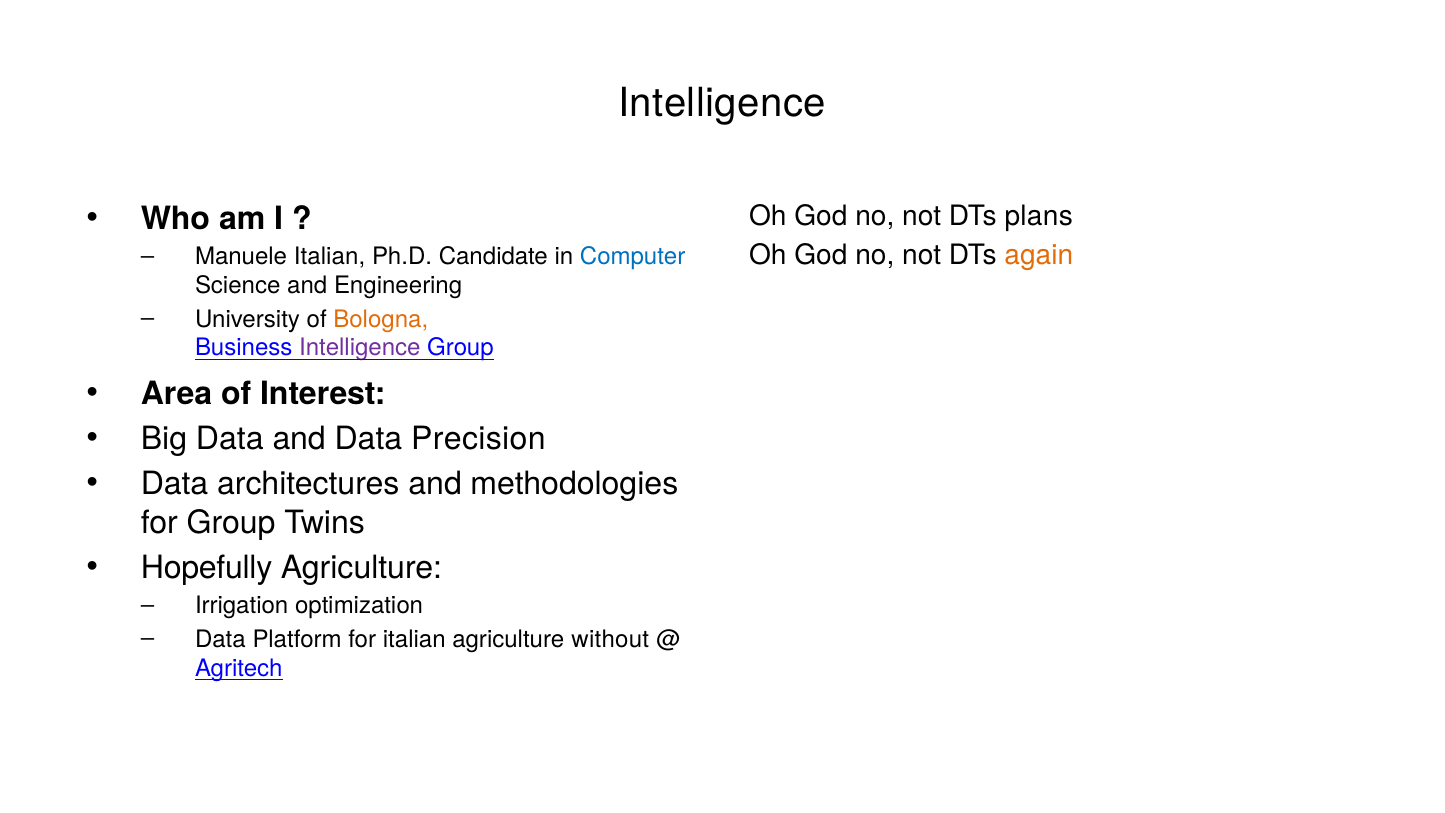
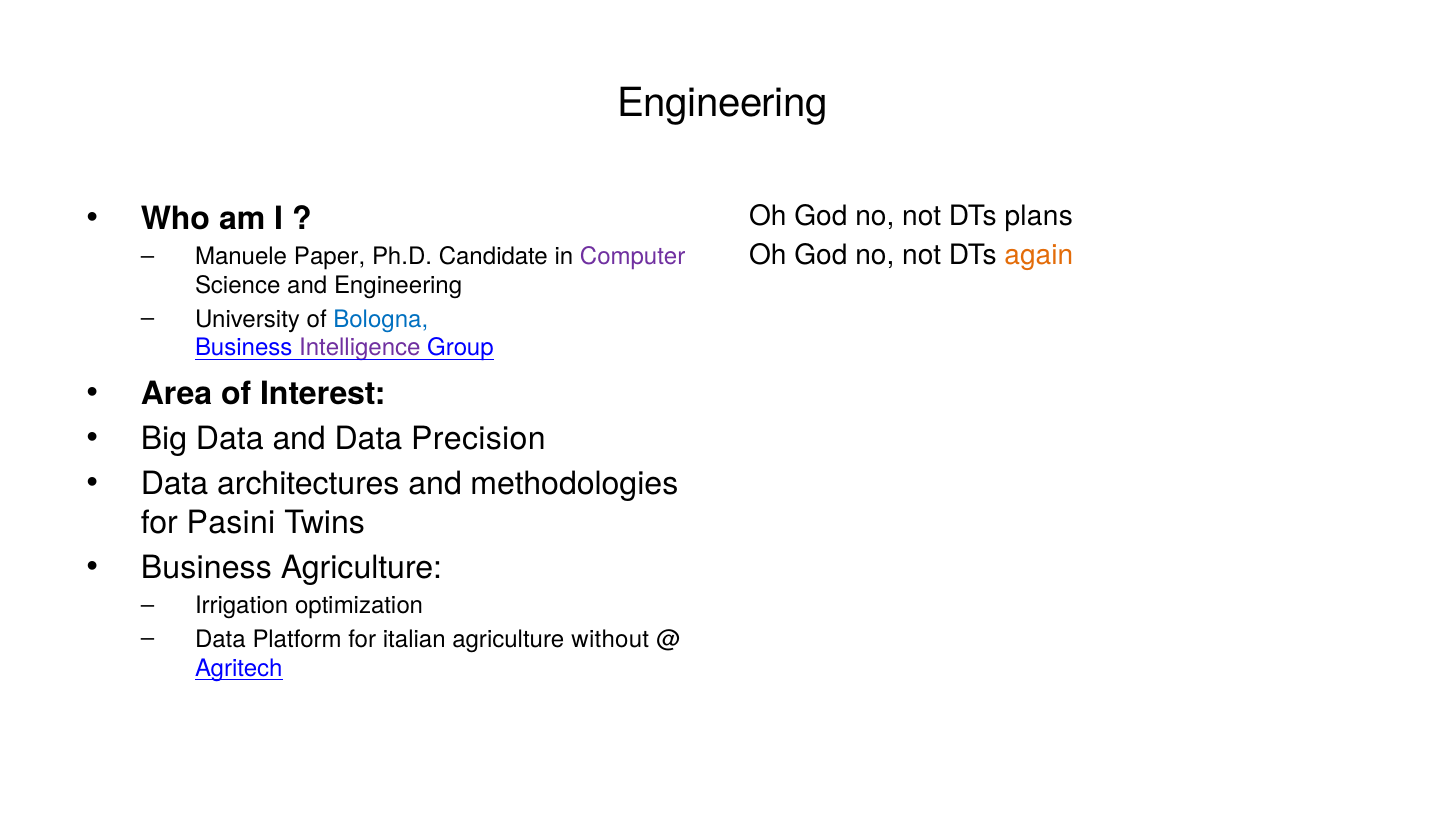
Intelligence: Intelligence -> Engineering (723, 103)
Manuele Italian: Italian -> Paper (330, 256)
Computer colour: blue -> purple (633, 256)
Bologna colour: orange -> blue (381, 319)
for Group: Group -> Pasini (231, 523)
Hopefully: Hopefully -> Business (206, 567)
